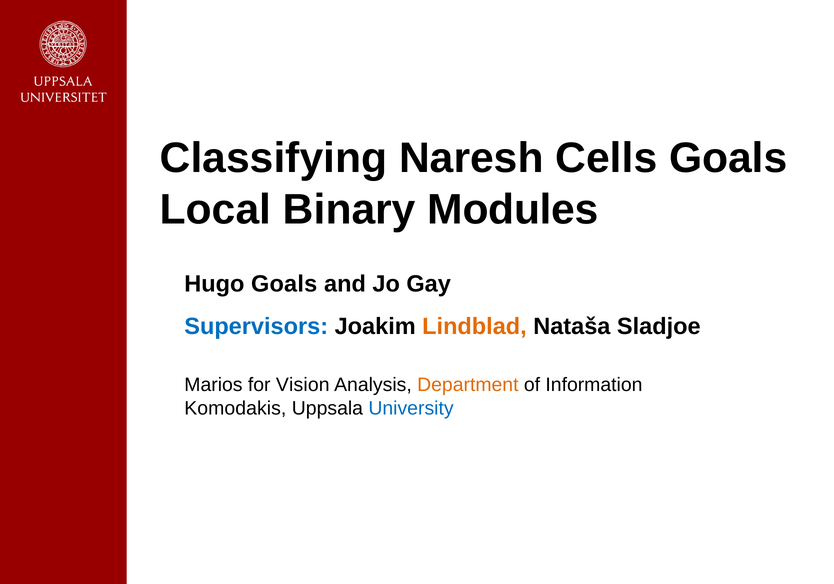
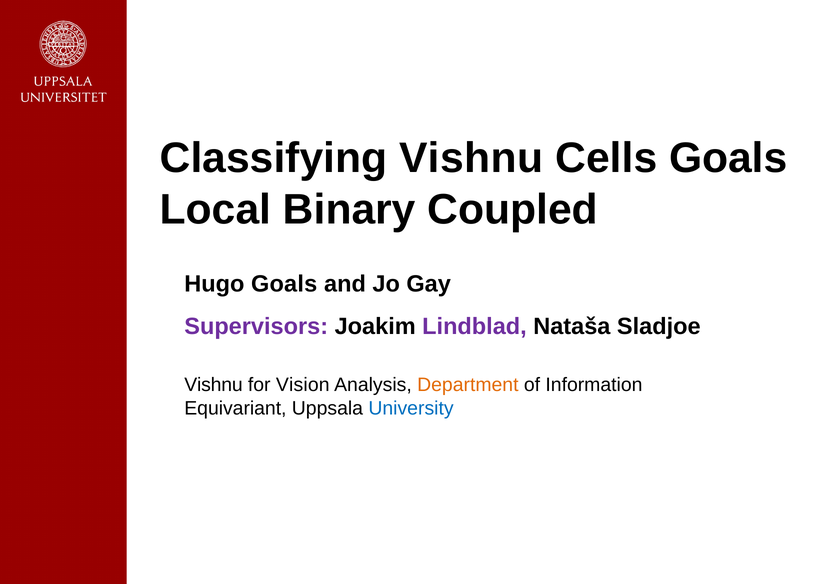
Classifying Naresh: Naresh -> Vishnu (471, 158)
Modules: Modules -> Coupled (513, 209)
Supervisors colour: blue -> purple (256, 327)
Lindblad colour: orange -> purple (474, 327)
Marios: Marios -> Vishnu (214, 385)
Komodakis: Komodakis -> Equivariant (235, 408)
